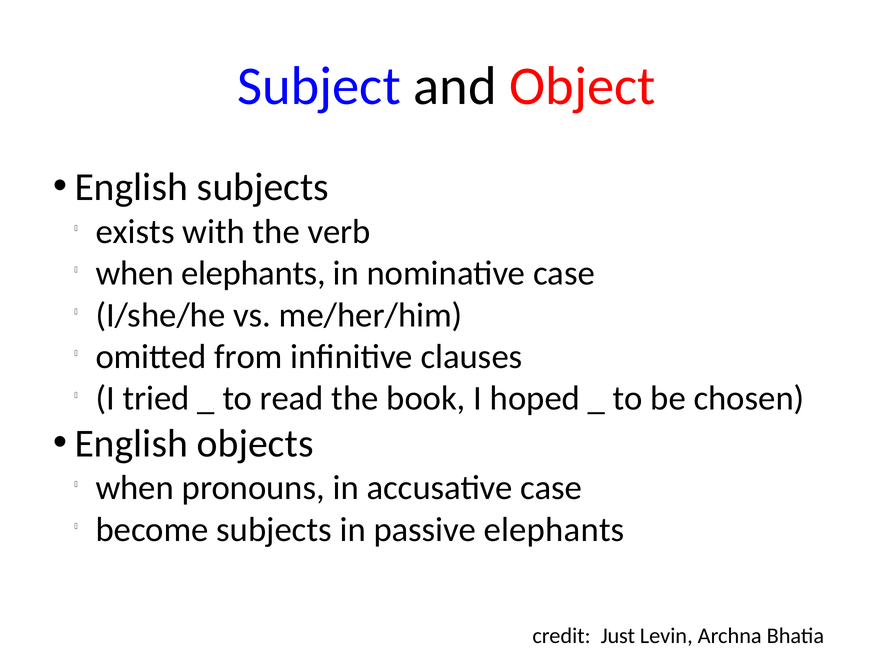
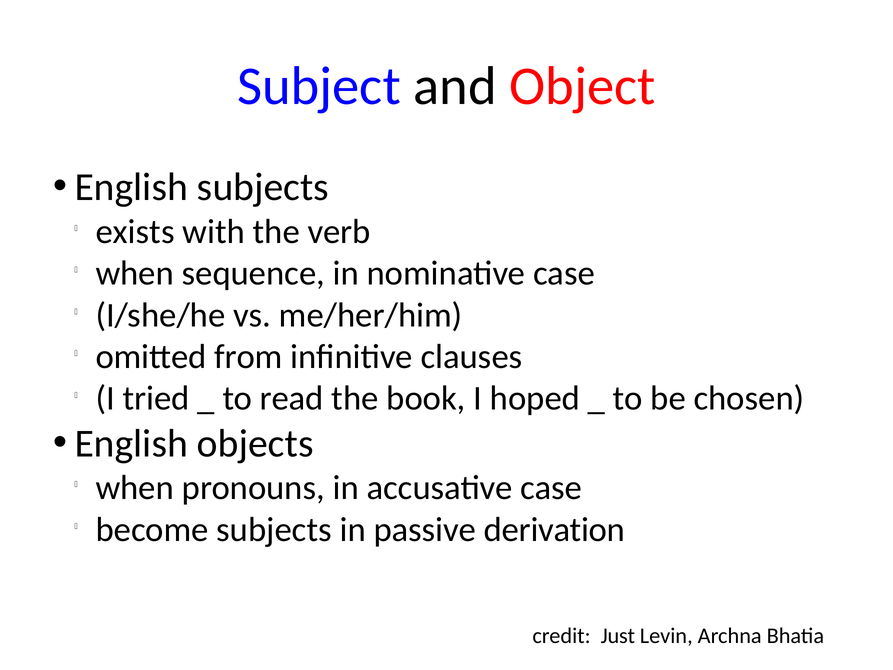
when elephants: elephants -> sequence (253, 273)
passive elephants: elephants -> derivation (554, 529)
